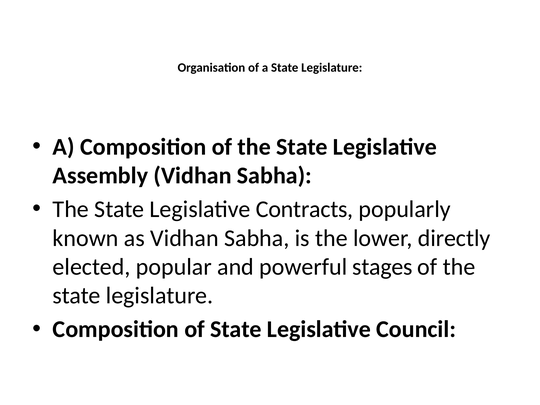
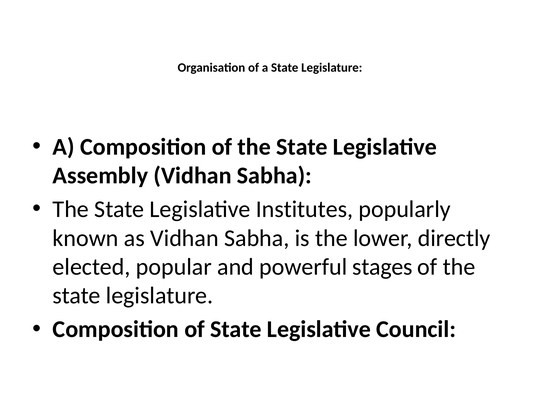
Contracts: Contracts -> Institutes (305, 209)
